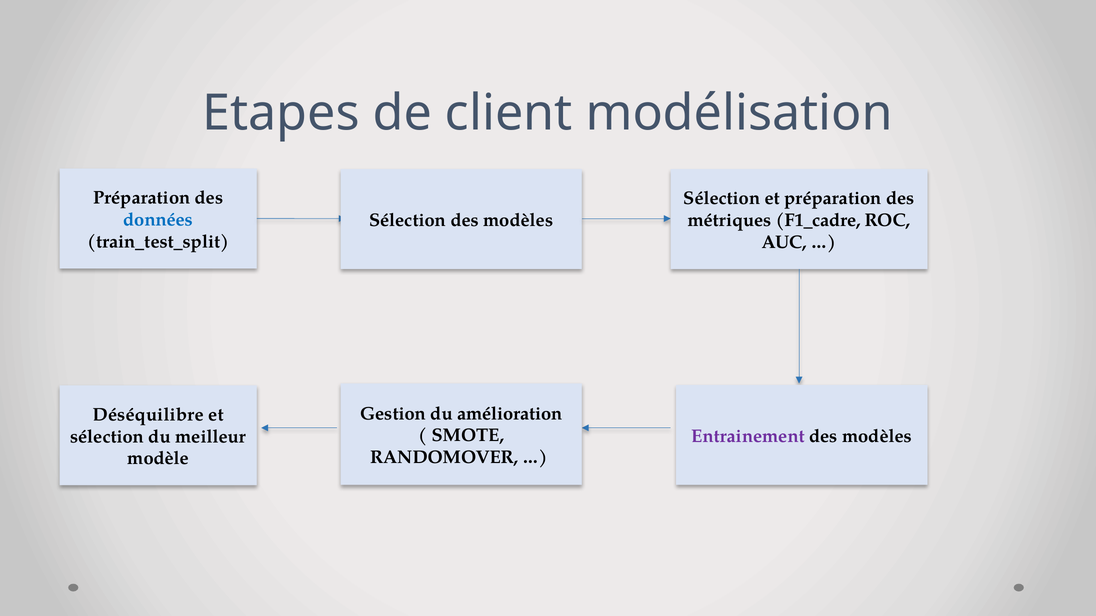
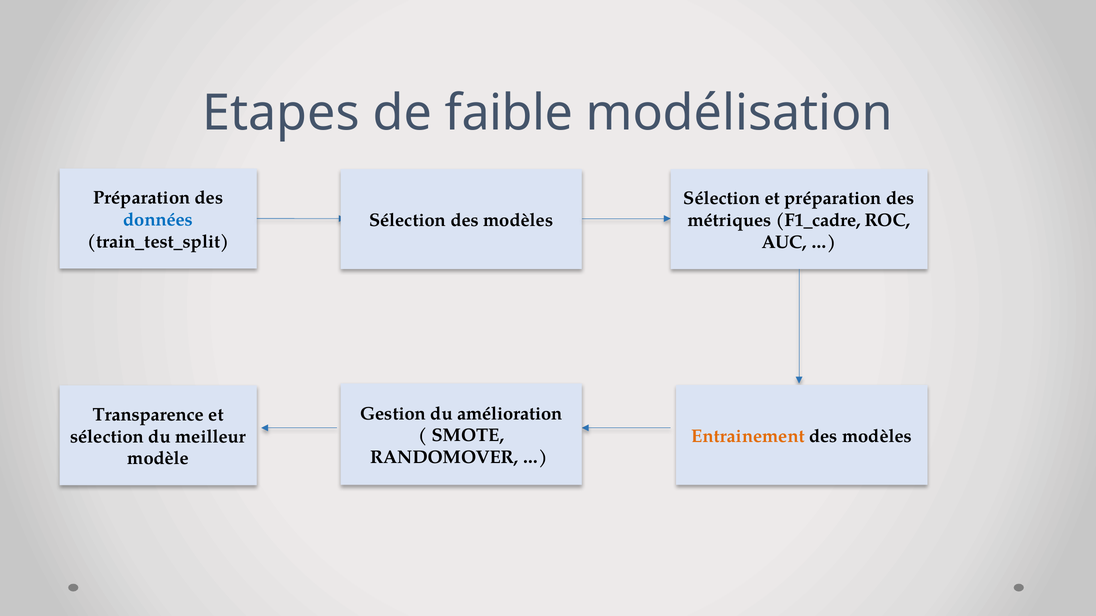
client: client -> faible (509, 114)
Déséquilibre: Déséquilibre -> Transparence (148, 415)
Entrainement colour: purple -> orange (748, 436)
